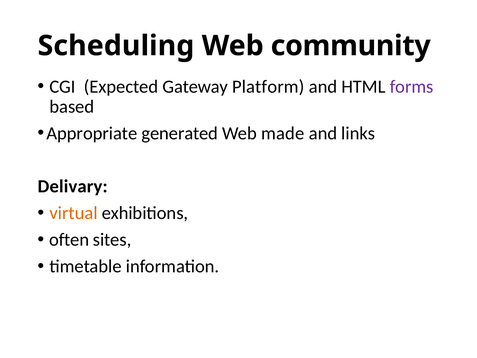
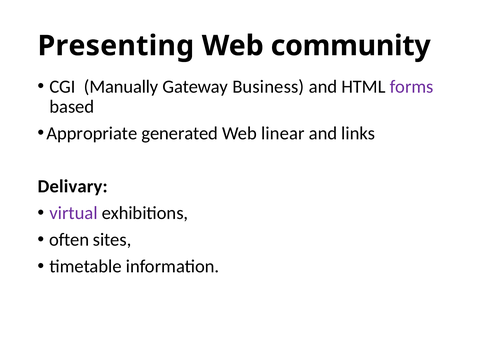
Scheduling: Scheduling -> Presenting (116, 46)
Expected: Expected -> Manually (121, 87)
Platform: Platform -> Business (268, 87)
made: made -> linear (283, 133)
virtual colour: orange -> purple (74, 213)
